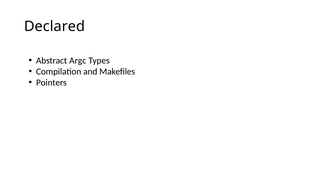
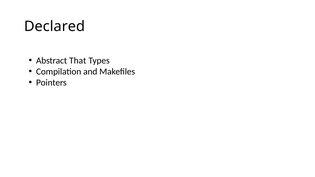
Argc: Argc -> That (78, 61)
